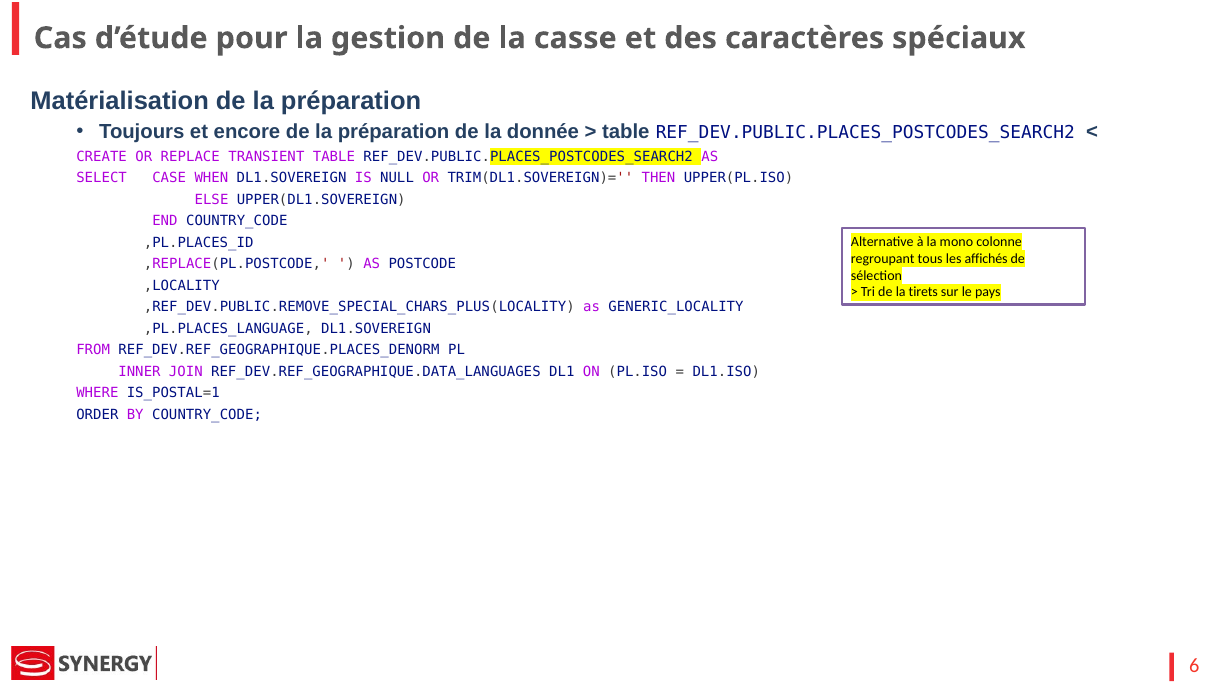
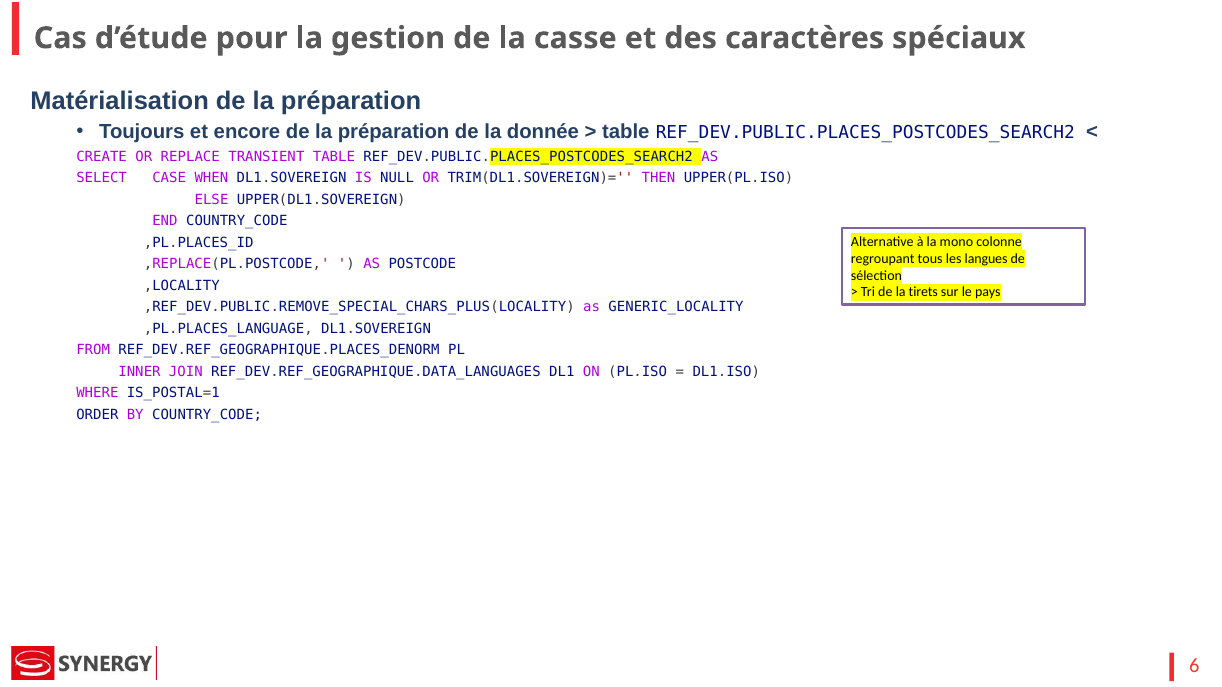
affichés: affichés -> langues (986, 259)
